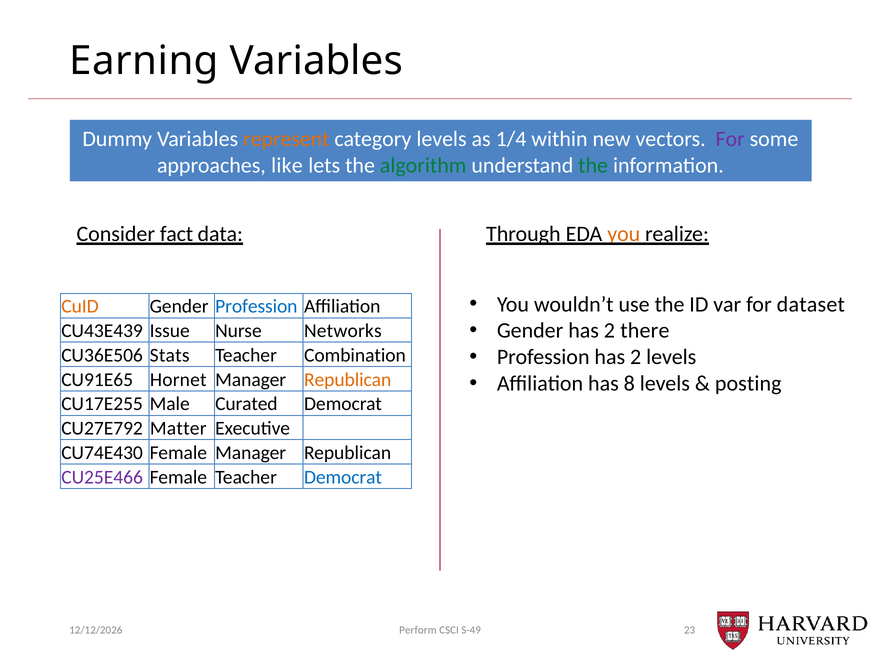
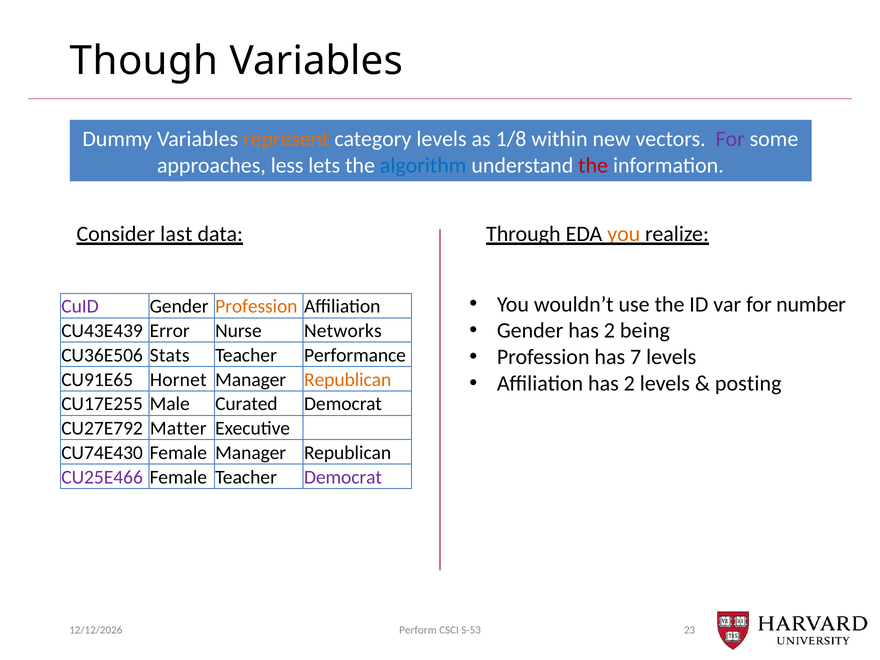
Earning: Earning -> Though (144, 61)
1/4: 1/4 -> 1/8 (511, 139)
like: like -> less (287, 165)
algorithm colour: green -> blue (423, 165)
the colour: green -> red (593, 165)
fact: fact -> last (176, 234)
dataset: dataset -> number (811, 304)
CuID colour: orange -> purple (80, 306)
Profession colour: blue -> orange (256, 306)
there: there -> being (645, 331)
Issue: Issue -> Error (170, 331)
Profession has 2: 2 -> 7 (636, 357)
Combination: Combination -> Performance (355, 355)
Affiliation has 8: 8 -> 2 (629, 383)
Democrat colour: blue -> purple (343, 477)
S-49: S-49 -> S-53 (471, 630)
